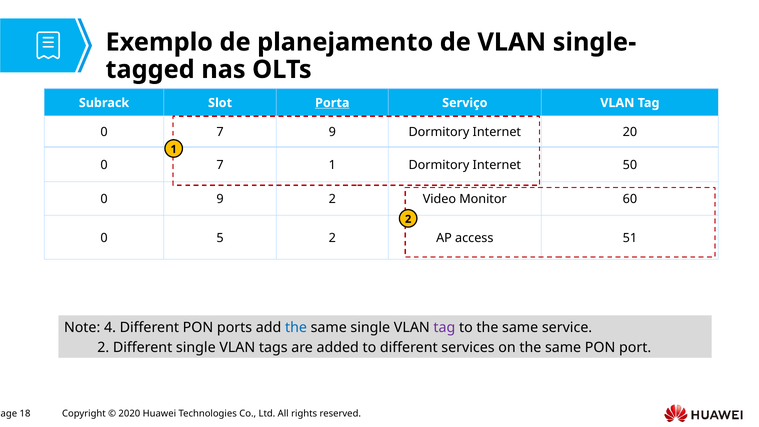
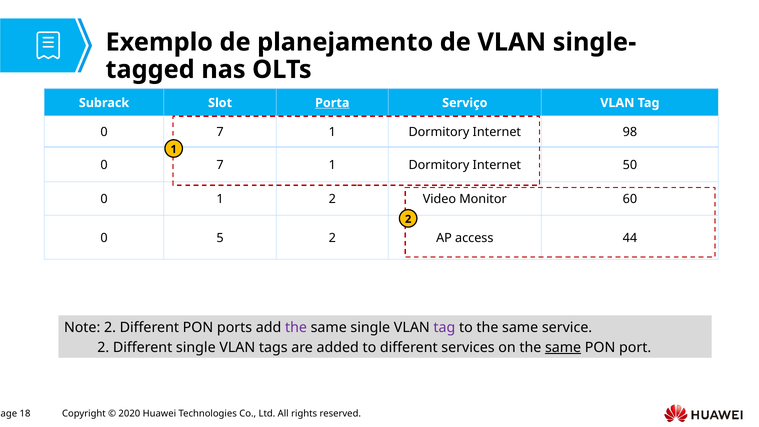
9: 9 -> 1 (332, 132)
20: 20 -> 98 (630, 132)
0 9: 9 -> 1 (220, 199)
51: 51 -> 44 (630, 238)
Note 4: 4 -> 2 (110, 328)
the colour: blue -> purple (296, 328)
same underline: none -> present (563, 347)
